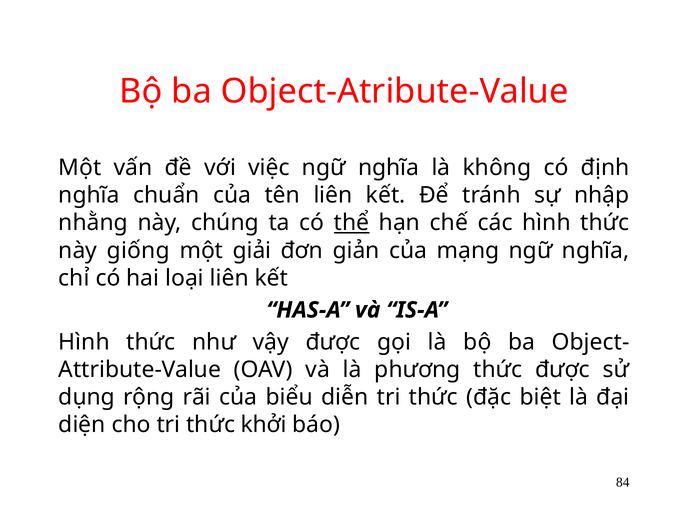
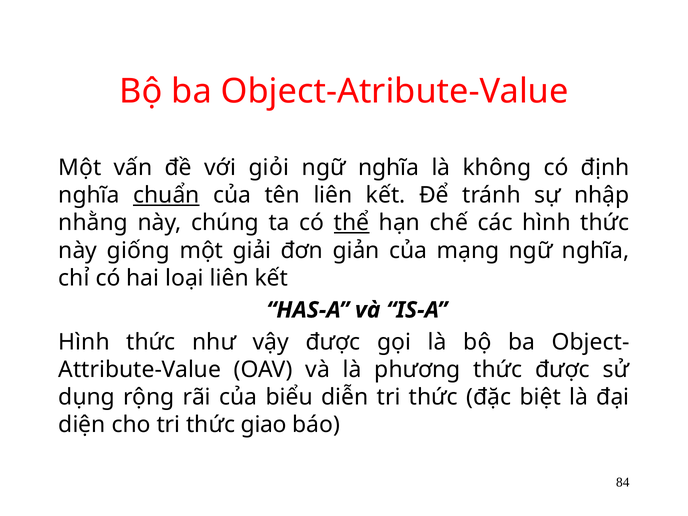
việc: việc -> giỏi (269, 168)
chuẩn underline: none -> present (166, 195)
khởi: khởi -> giao (264, 425)
